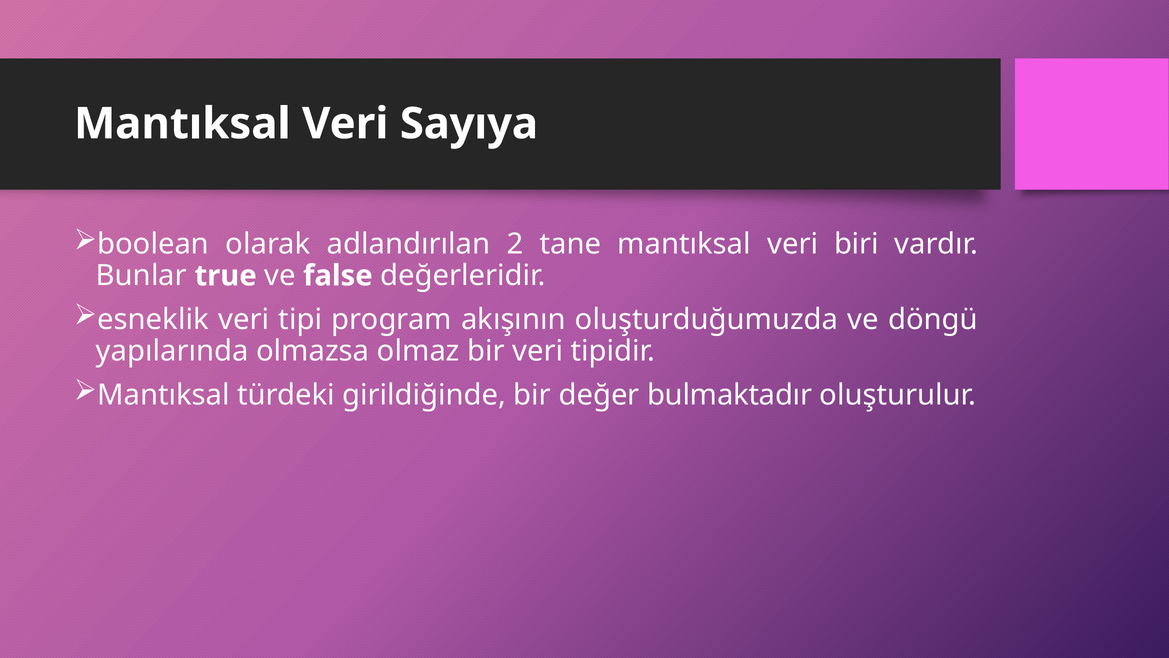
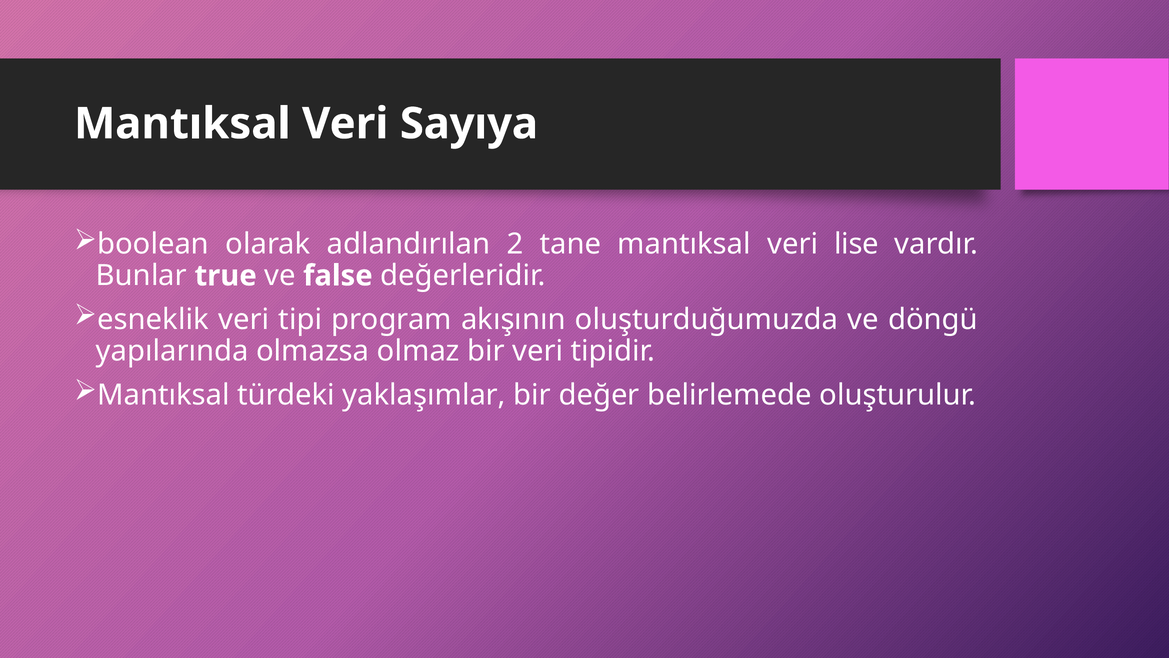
biri: biri -> lise (856, 244)
girildiğinde: girildiğinde -> yaklaşımlar (424, 395)
bulmaktadır: bulmaktadır -> belirlemede (729, 395)
